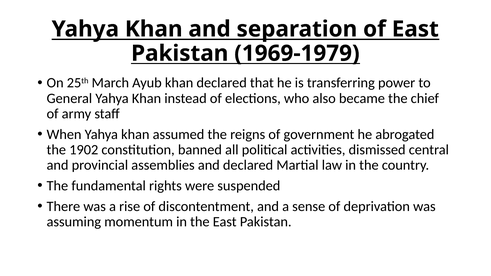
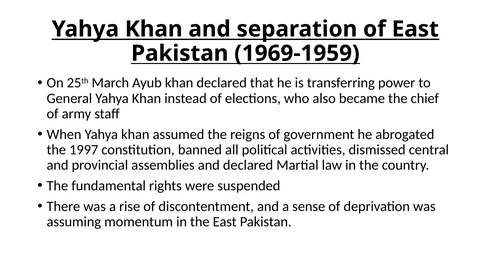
1969-1979: 1969-1979 -> 1969-1959 (297, 53)
1902: 1902 -> 1997 (84, 150)
